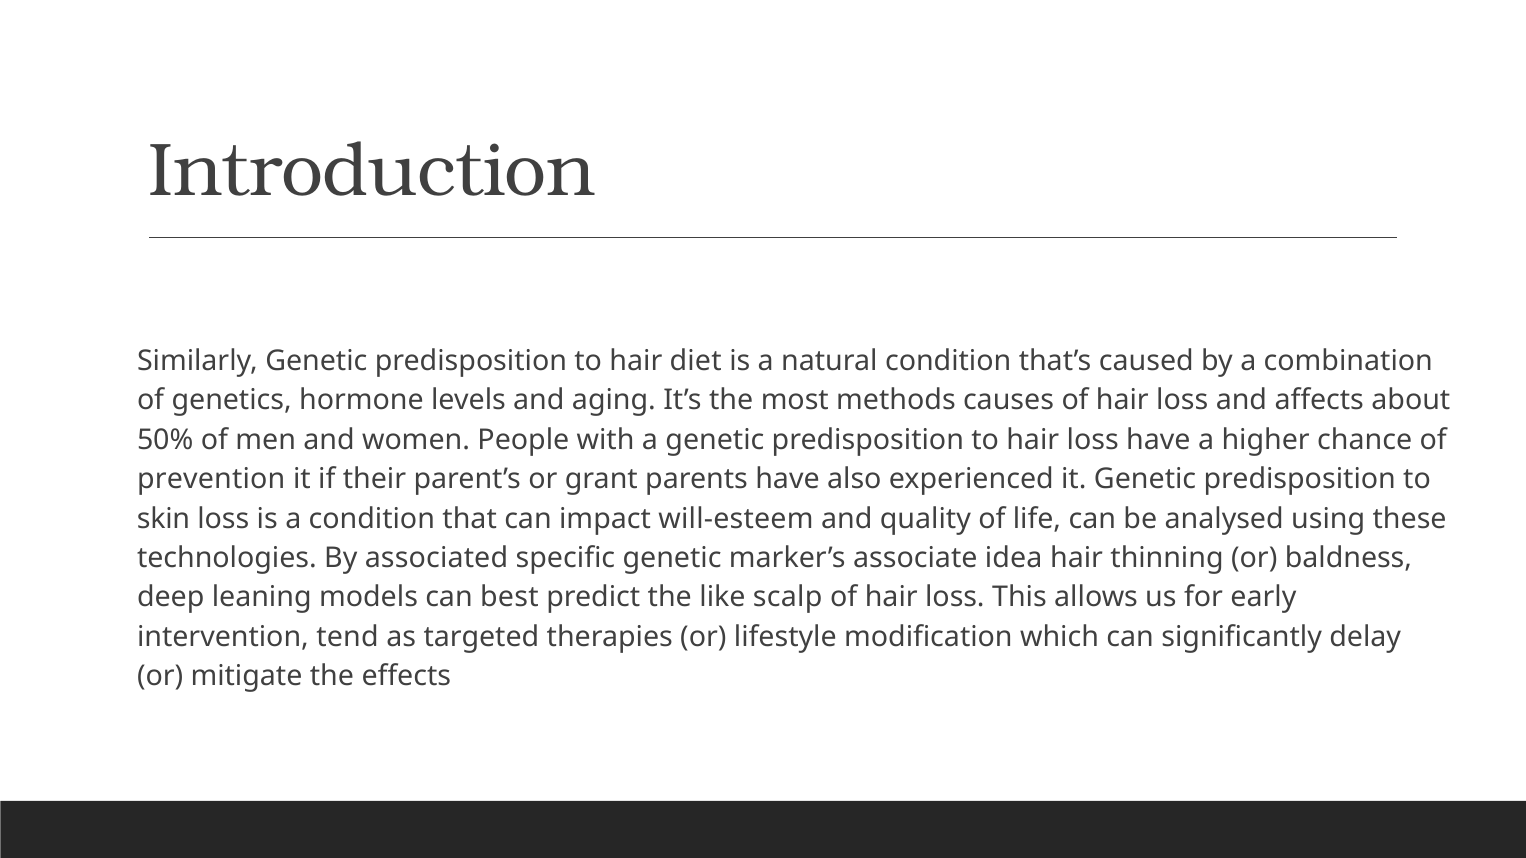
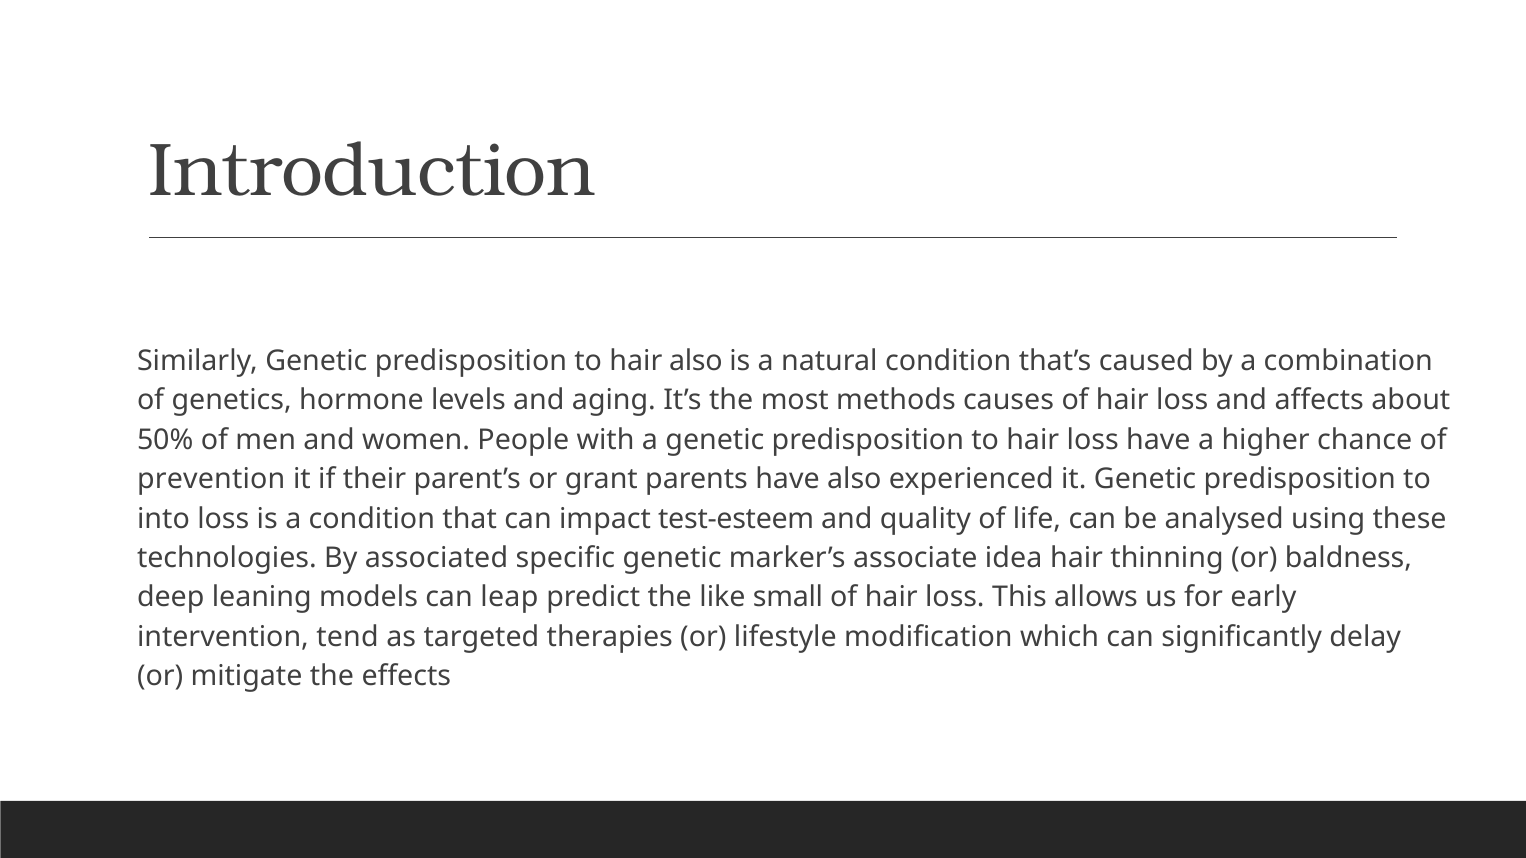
hair diet: diet -> also (696, 361)
skin: skin -> into (163, 519)
will-esteem: will-esteem -> test-esteem (736, 519)
best: best -> leap (509, 598)
scalp: scalp -> small (788, 598)
